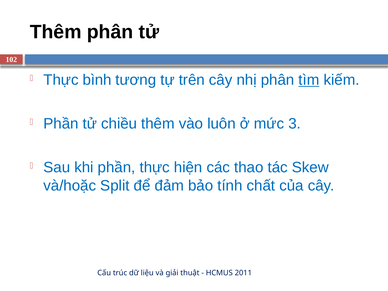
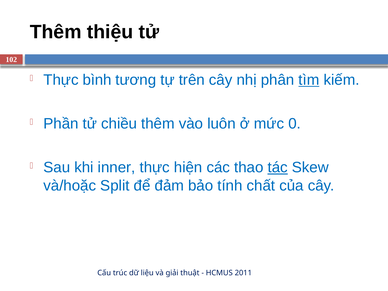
Thêm phân: phân -> thiệu (110, 32)
3: 3 -> 0 (295, 124)
khi phần: phần -> inner (117, 167)
tác underline: none -> present (278, 167)
